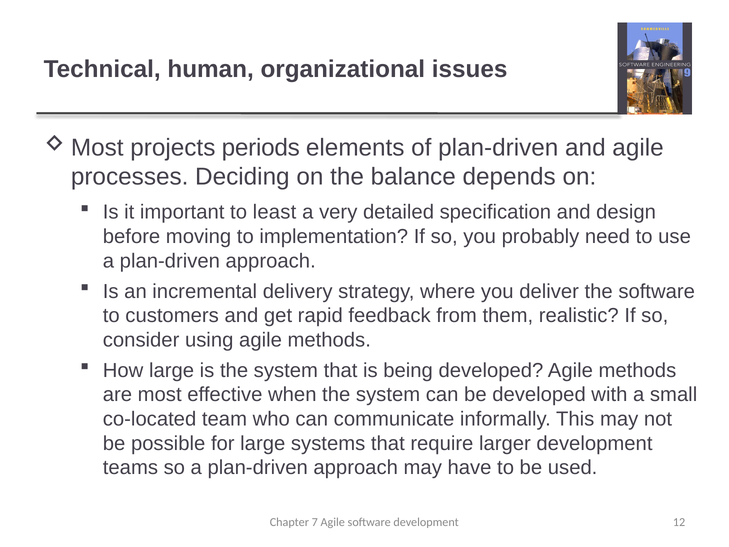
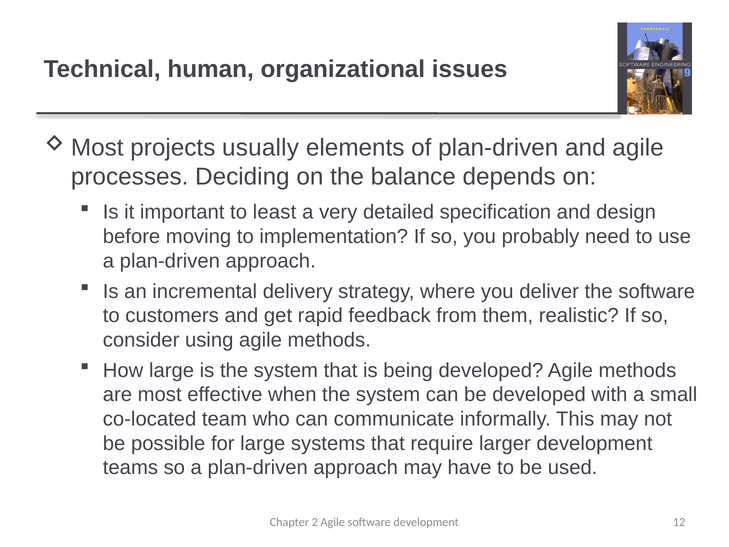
periods: periods -> usually (261, 147)
7: 7 -> 2 (315, 522)
